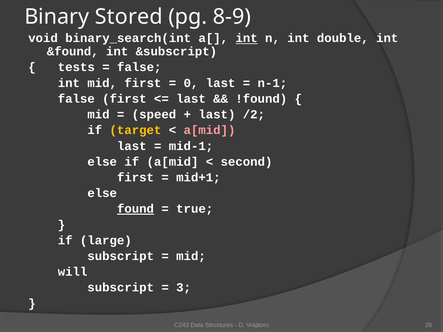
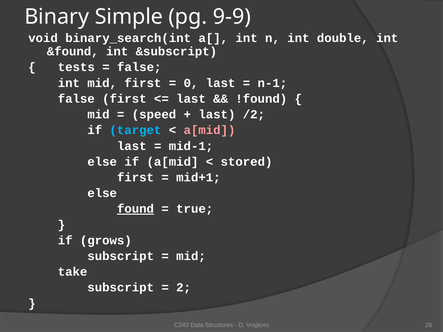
Stored: Stored -> Simple (129, 17)
8-9: 8-9 -> 9-9 (232, 17)
int underline: present -> none (247, 38)
target colour: yellow -> light blue (135, 130)
second: second -> stored (246, 162)
large: large -> grows (106, 241)
will: will -> take (73, 272)
3: 3 -> 2 (184, 288)
